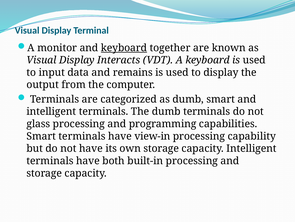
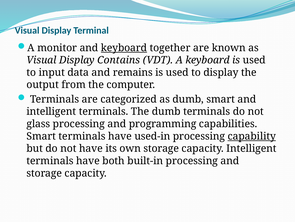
Interacts: Interacts -> Contains (119, 60)
view-in: view-in -> used-in (152, 136)
capability underline: none -> present (252, 136)
